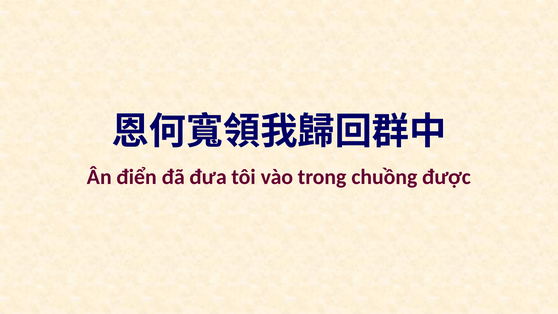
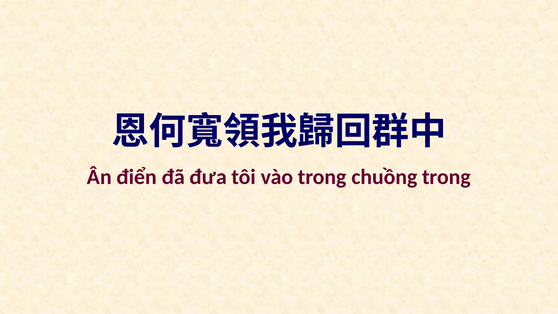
chuồng được: được -> trong (446, 177)
